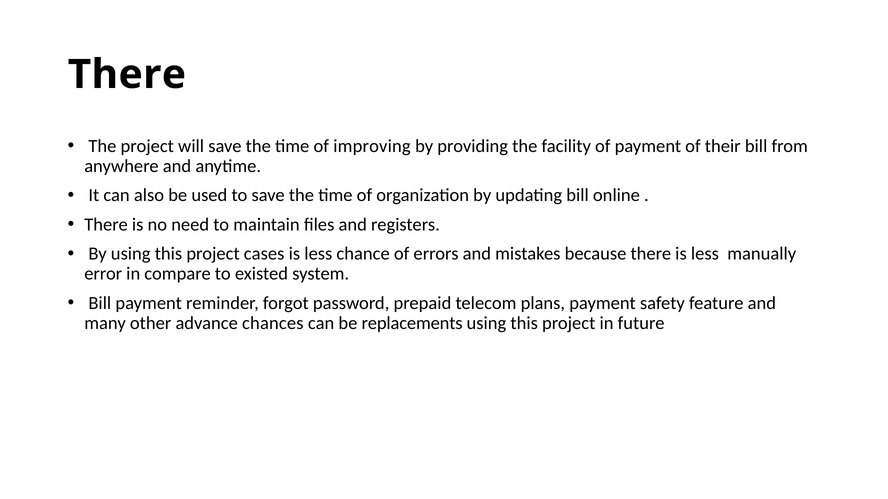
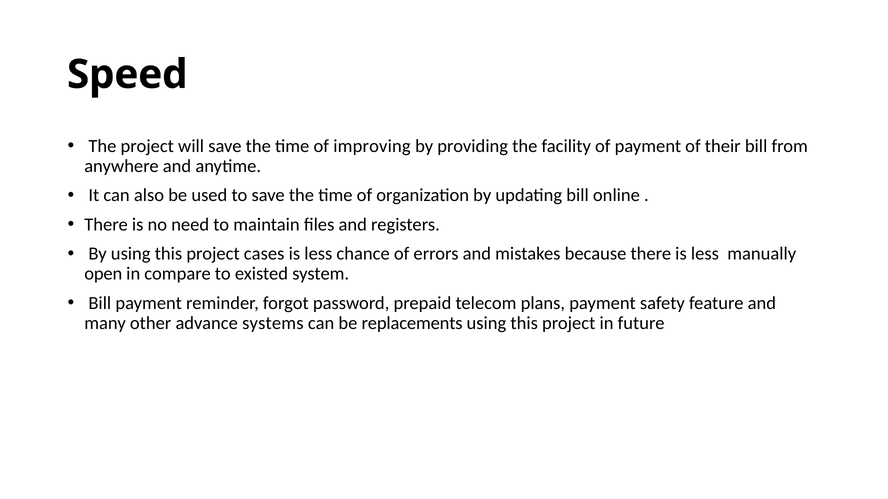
There: There -> Speed (127, 75)
error: error -> open (103, 274)
chances: chances -> systems (273, 323)
